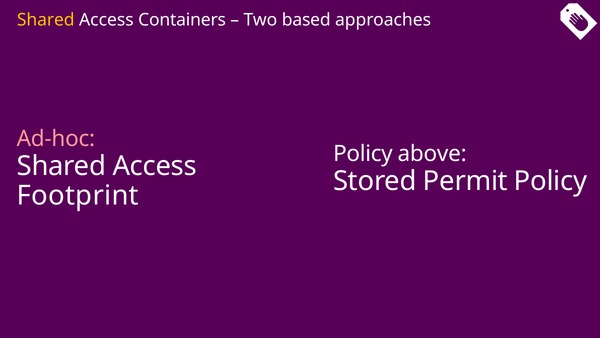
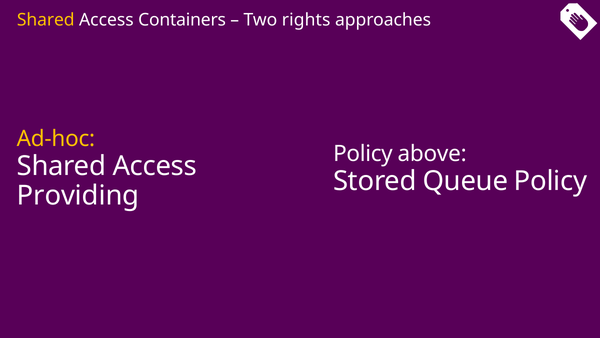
based: based -> rights (306, 20)
Ad-hoc colour: pink -> yellow (56, 139)
Permit: Permit -> Queue (465, 181)
Footprint: Footprint -> Providing (78, 196)
